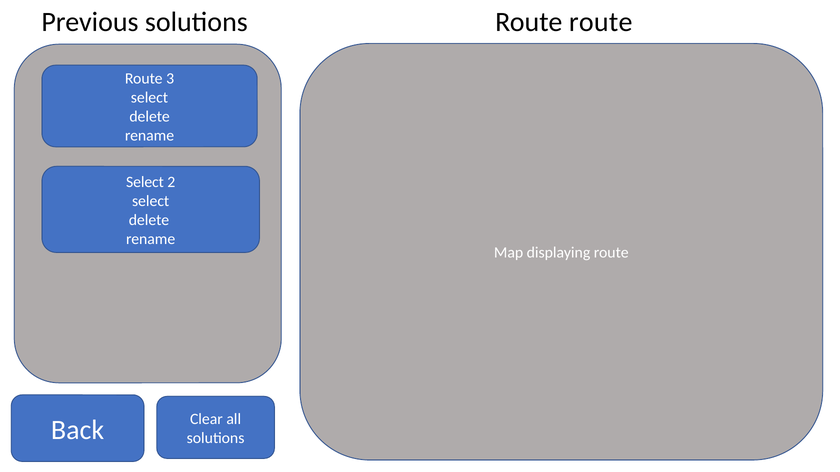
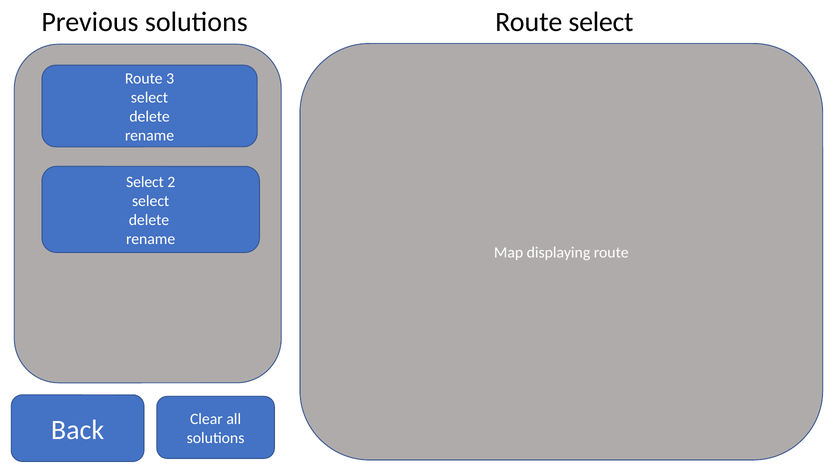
route: route -> select (601, 22)
